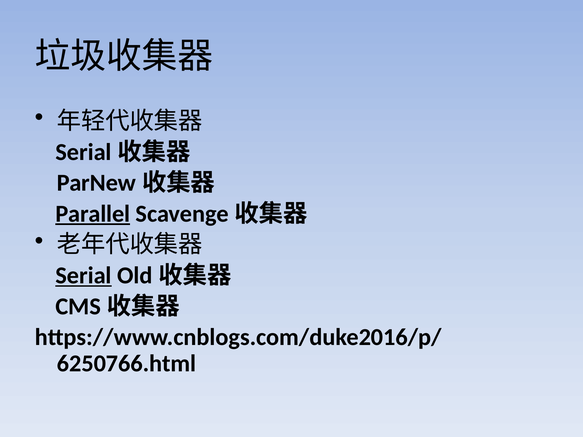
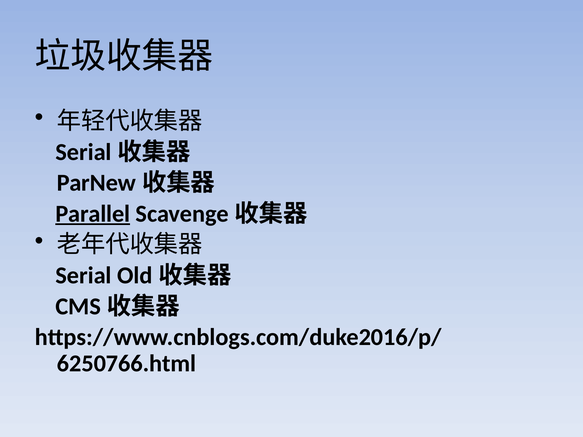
Serial underline: present -> none (84, 276)
